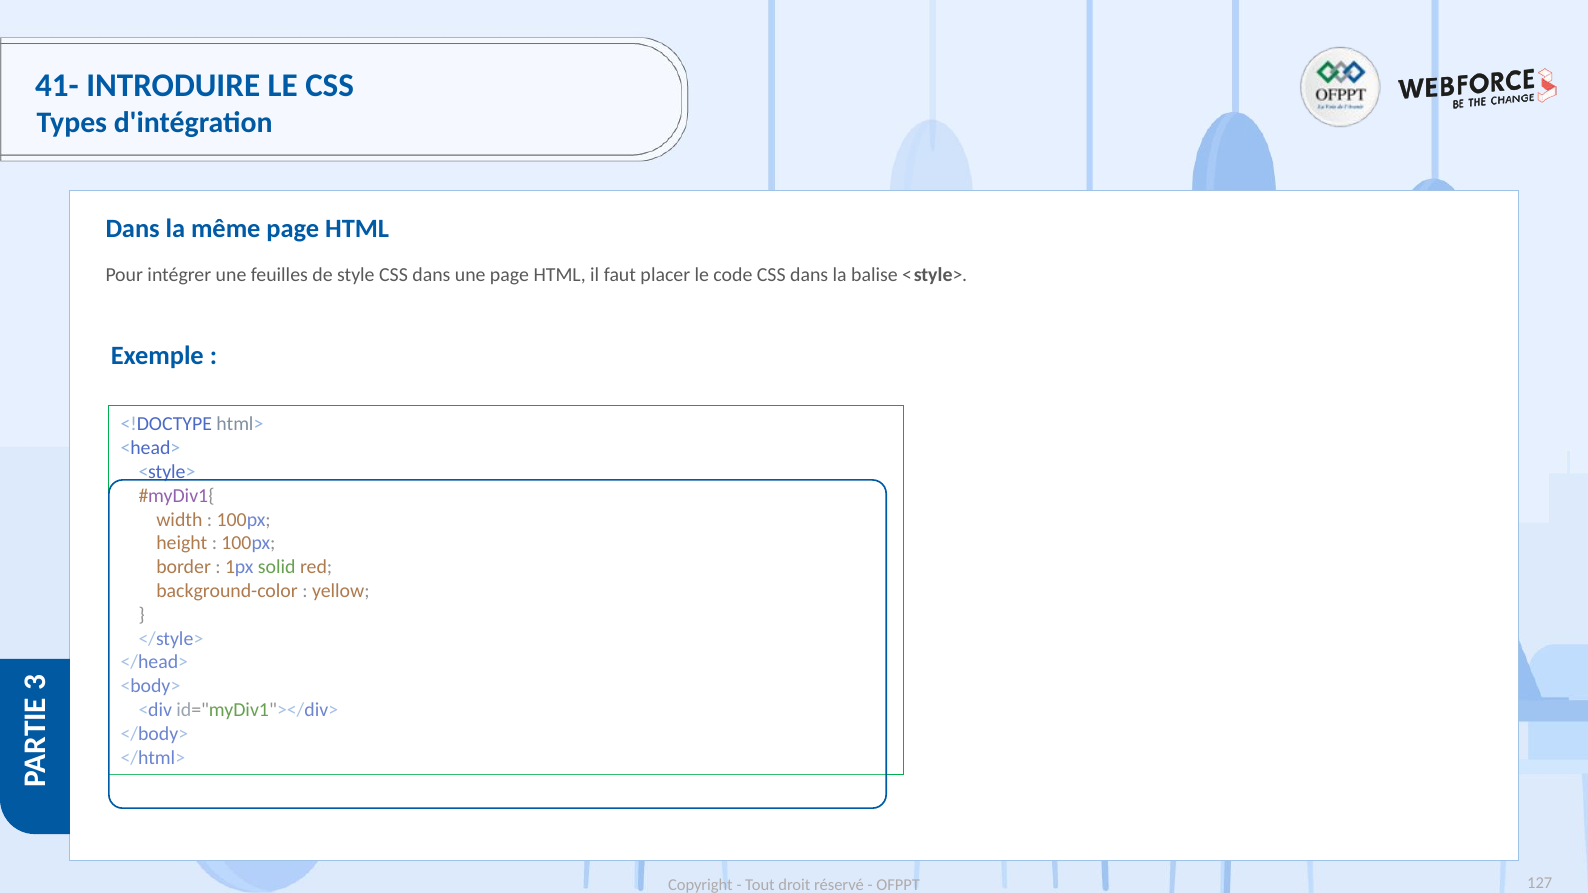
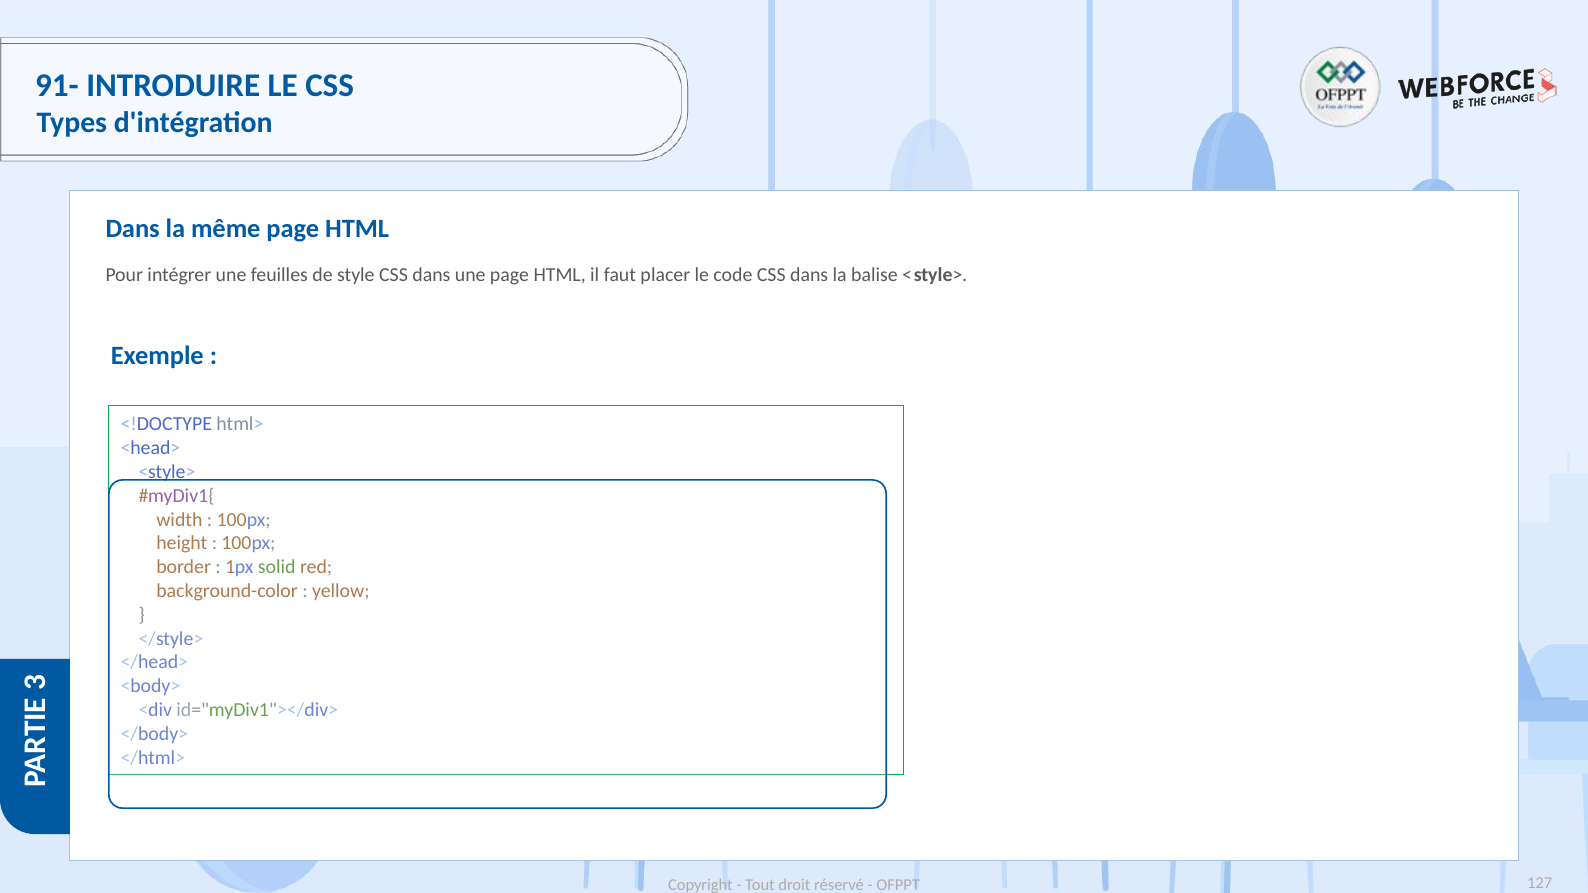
41-: 41- -> 91- (57, 86)
